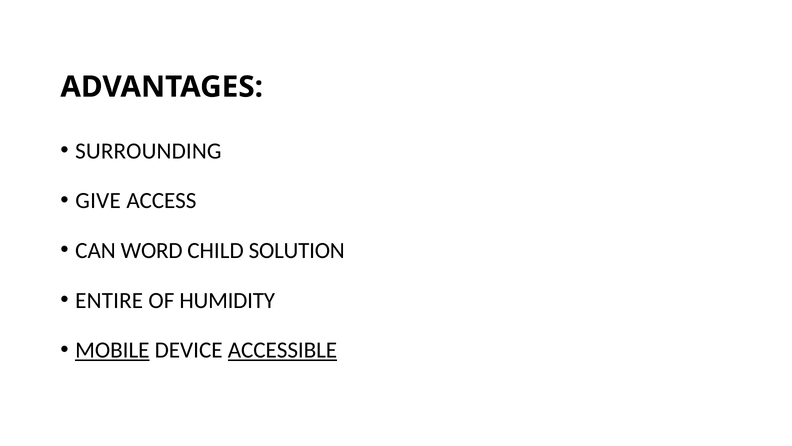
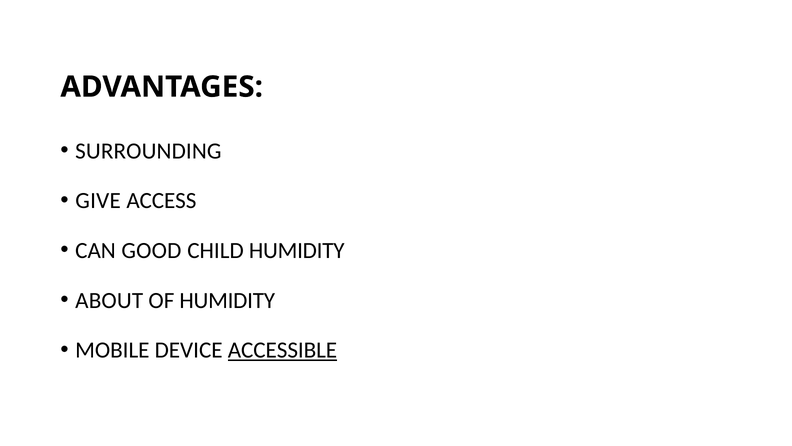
WORD: WORD -> GOOD (151, 250)
CHILD SOLUTION: SOLUTION -> HUMIDITY (297, 250)
ENTIRE: ENTIRE -> ABOUT (109, 300)
MOBILE underline: present -> none (112, 350)
